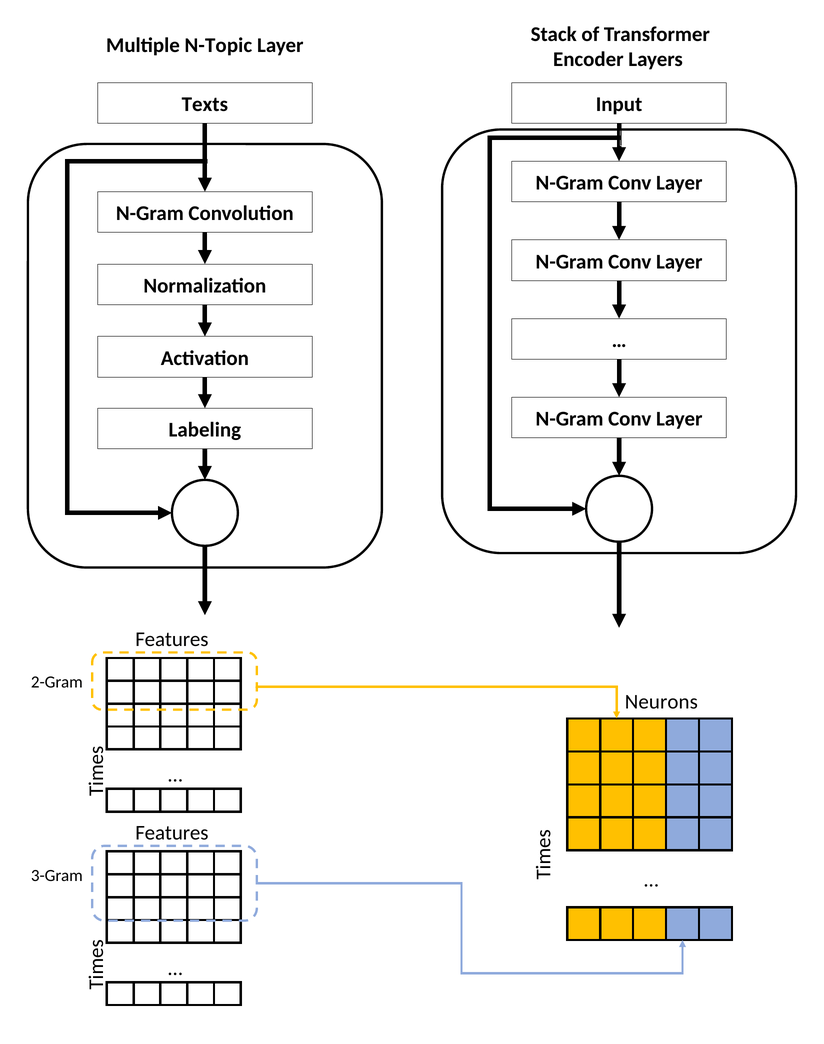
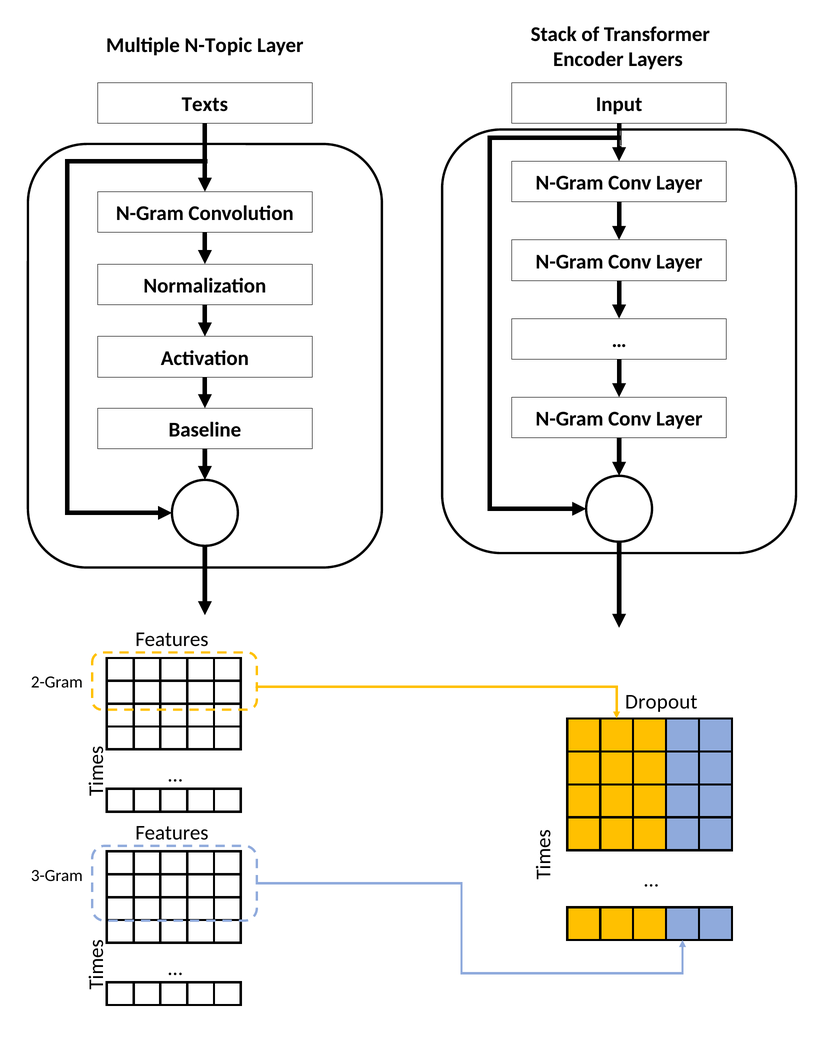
Labeling: Labeling -> Baseline (205, 430)
Neurons: Neurons -> Dropout (661, 702)
